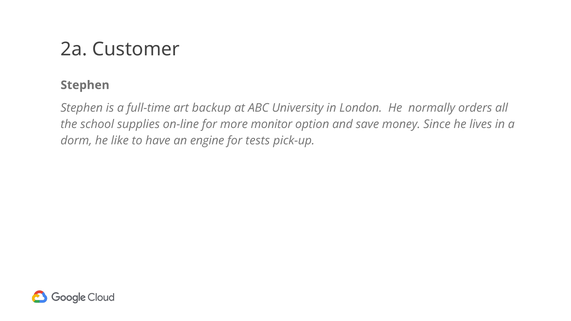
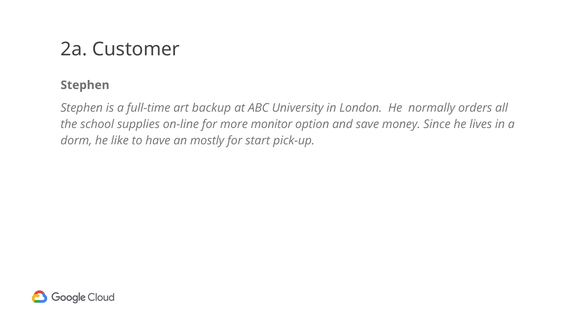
engine: engine -> mostly (207, 141)
tests: tests -> start (258, 141)
